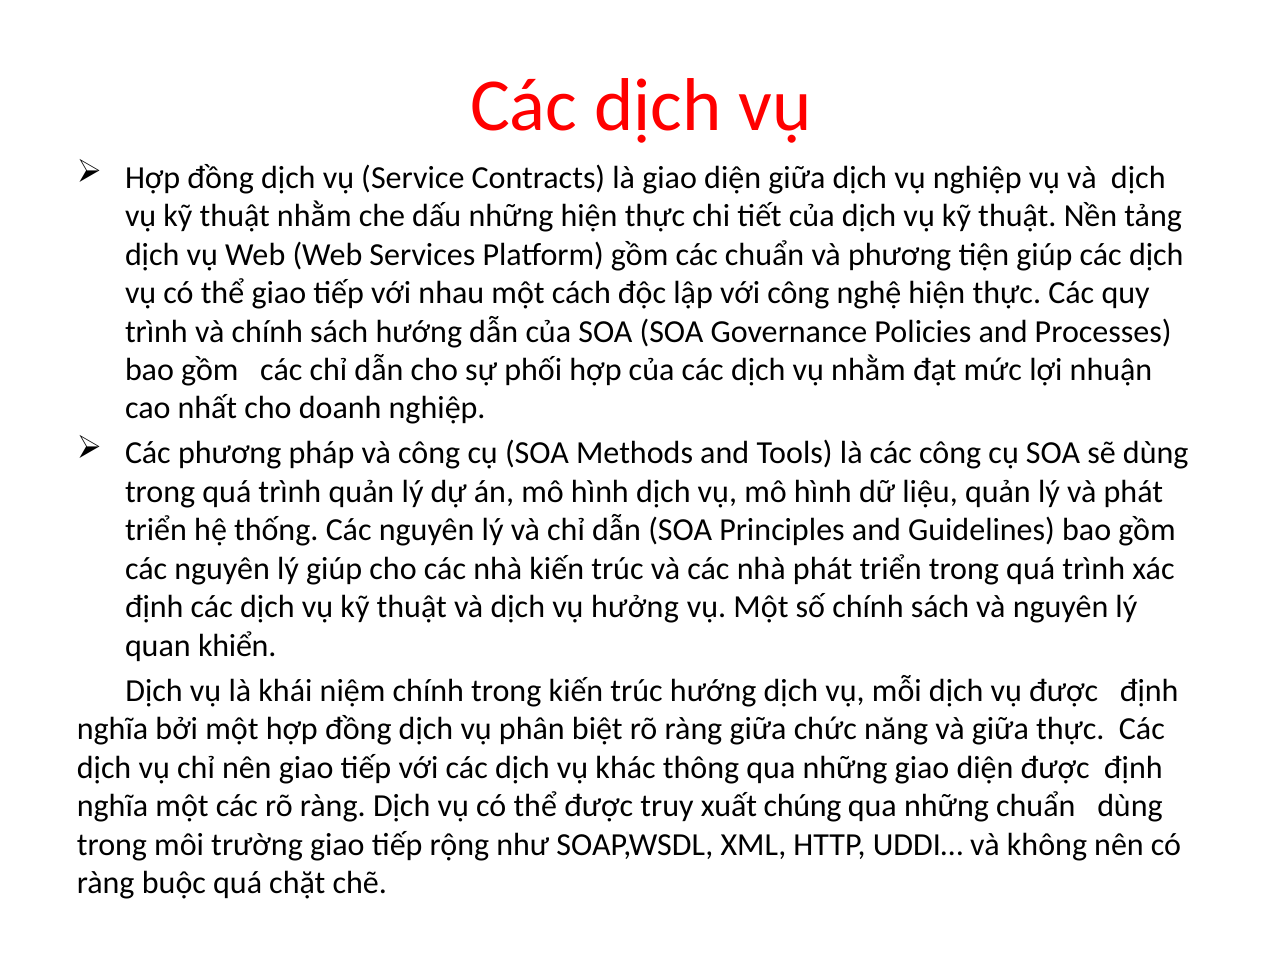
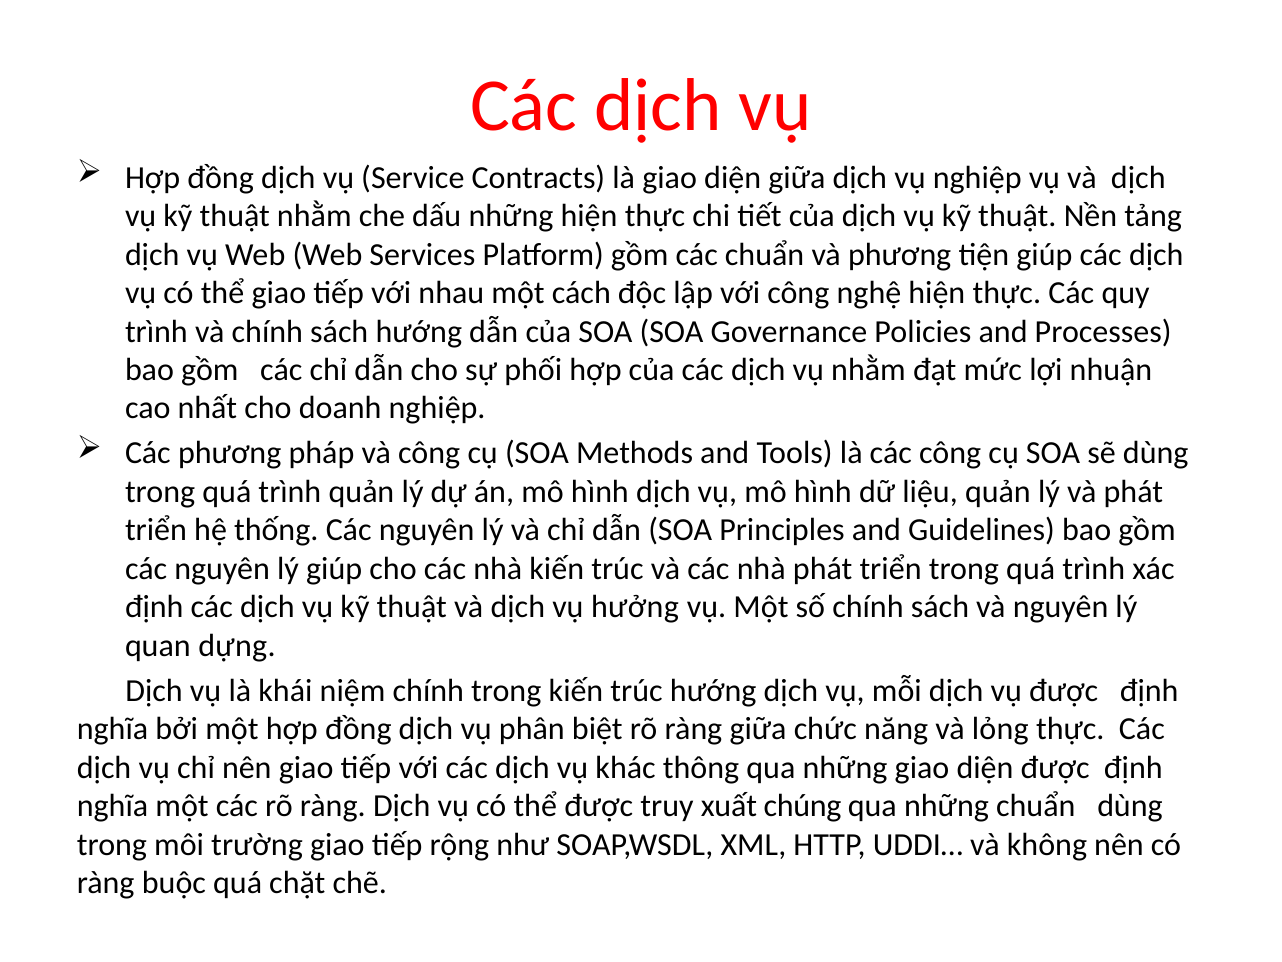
khiển: khiển -> dựng (237, 645)
và giữa: giữa -> lỏng (1000, 729)
